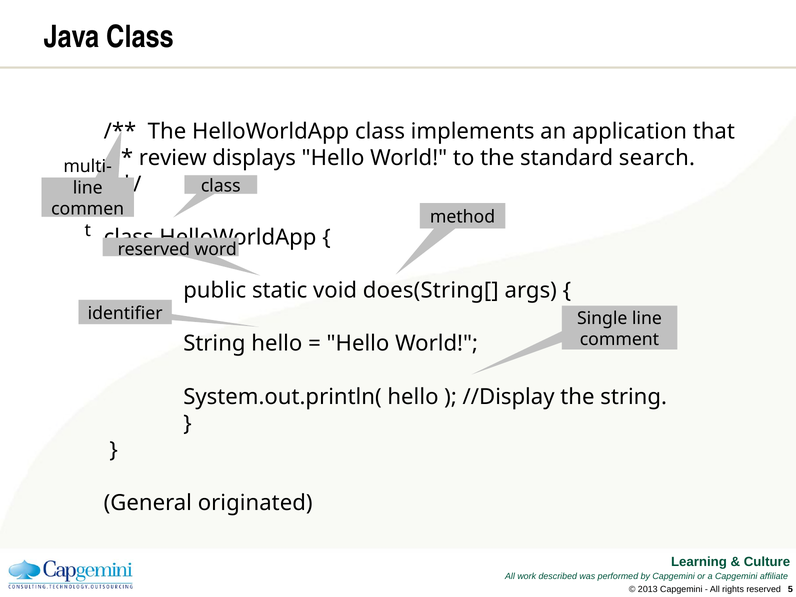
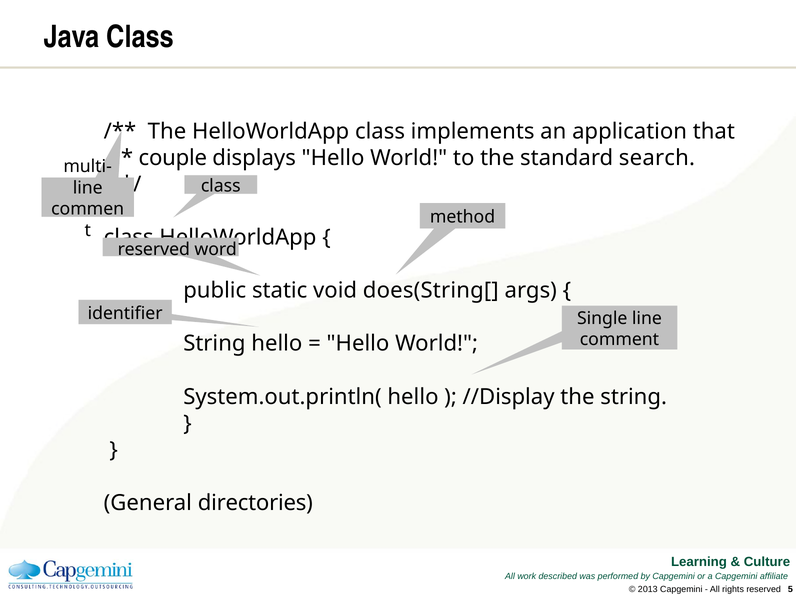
review: review -> couple (173, 158)
originated: originated -> directories (255, 503)
